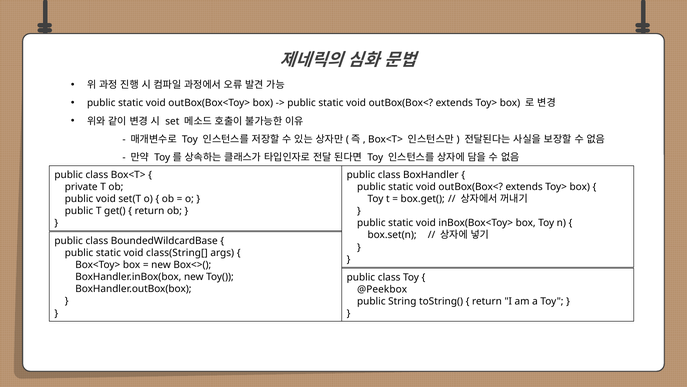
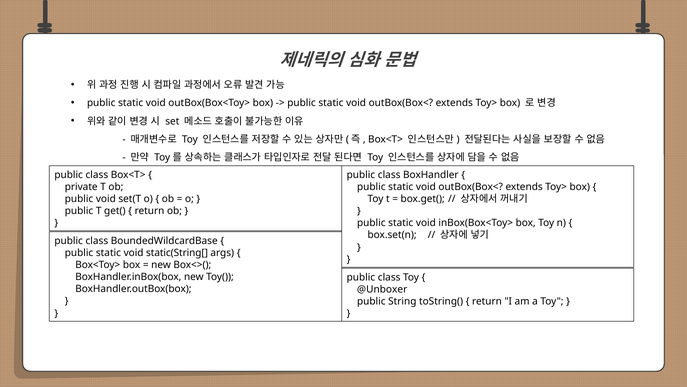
class(String[: class(String[ -> static(String[ (177, 253)
@Peekbox: @Peekbox -> @Unboxer (382, 289)
